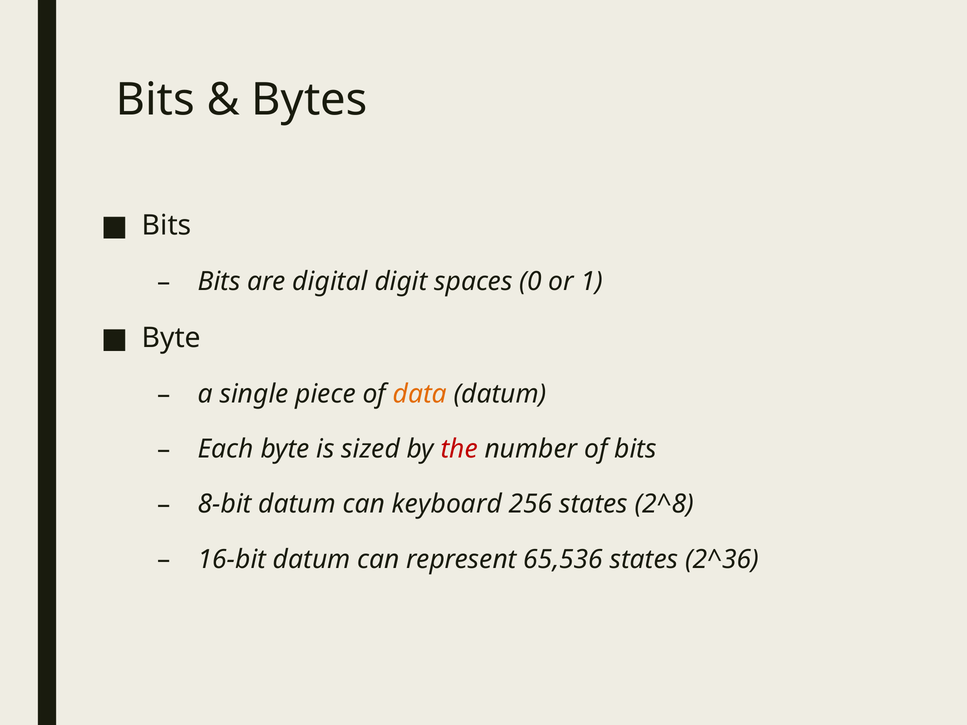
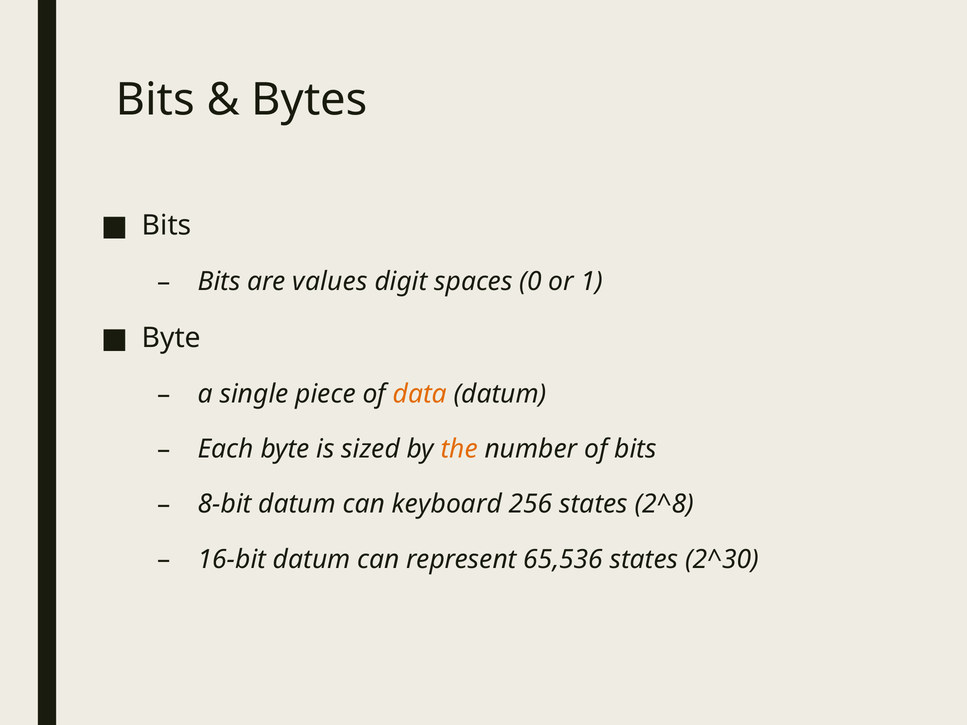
digital: digital -> values (330, 282)
the colour: red -> orange (459, 449)
2^36: 2^36 -> 2^30 (722, 559)
